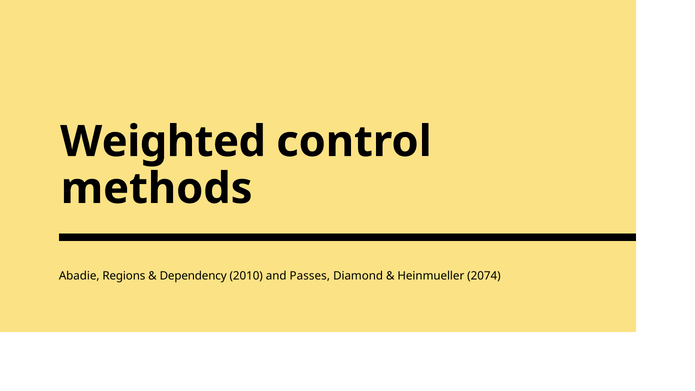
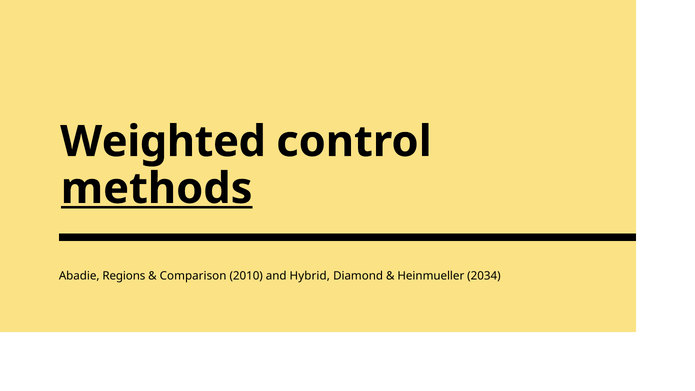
methods underline: none -> present (157, 189)
Dependency: Dependency -> Comparison (193, 276)
Passes: Passes -> Hybrid (310, 276)
2074: 2074 -> 2034 (484, 276)
